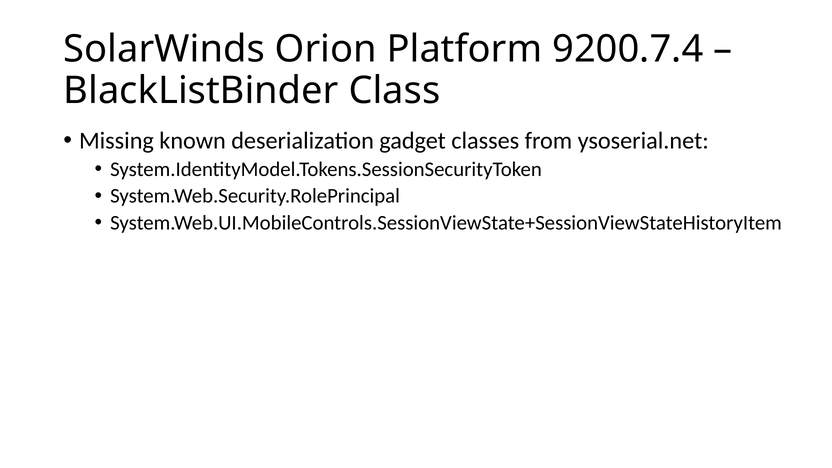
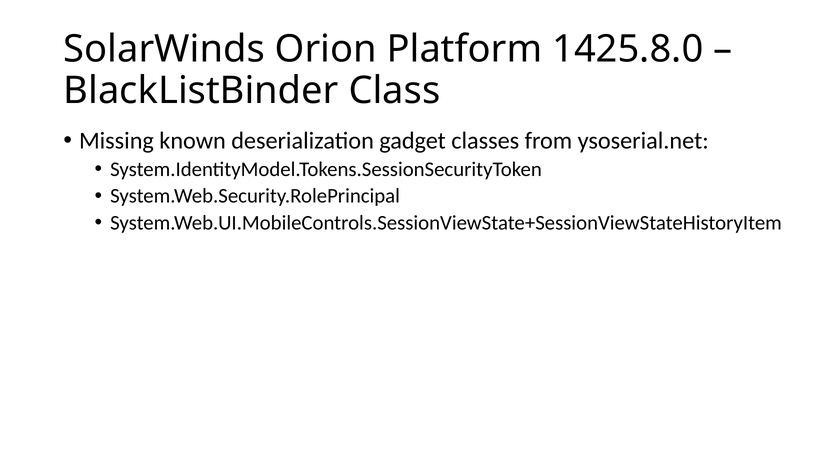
9200.7.4: 9200.7.4 -> 1425.8.0 (628, 49)
